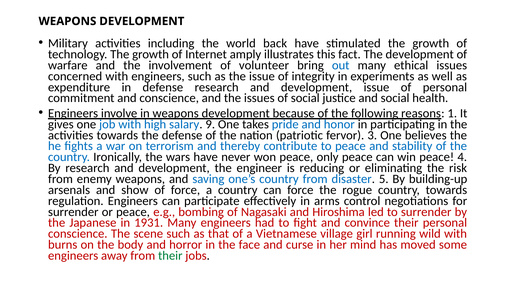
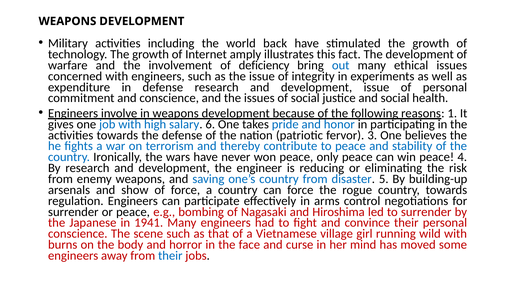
volunteer: volunteer -> deficiency (264, 65)
9: 9 -> 6 (210, 124)
1931: 1931 -> 1941 (149, 222)
their colour: green -> blue (170, 255)
